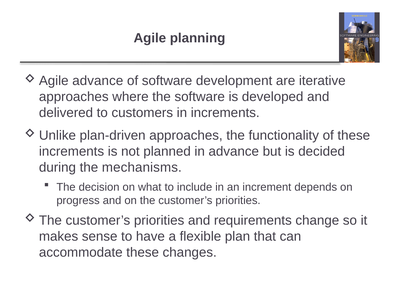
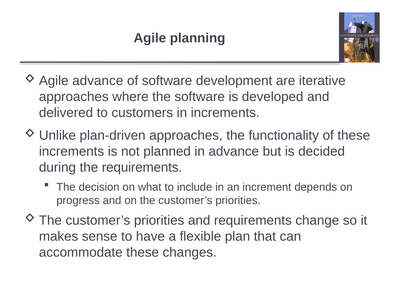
the mechanisms: mechanisms -> requirements (142, 168)
